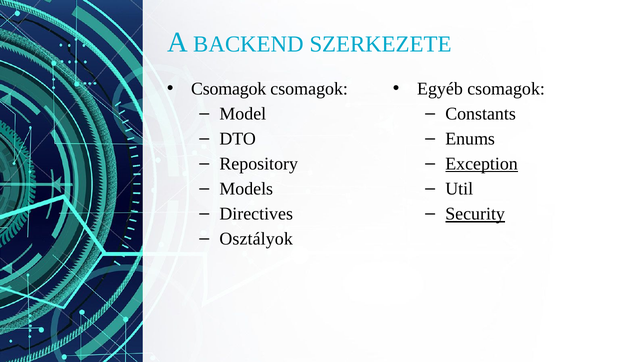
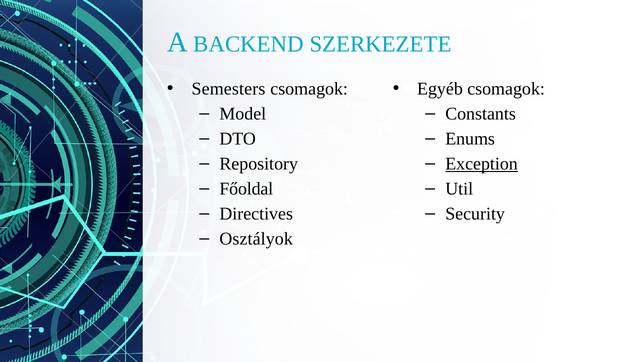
Csomagok: Csomagok -> Semesters (228, 89)
Models: Models -> Főoldal (246, 189)
Security underline: present -> none (475, 214)
